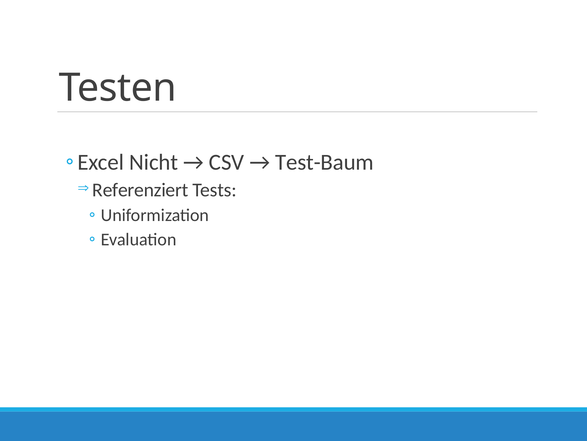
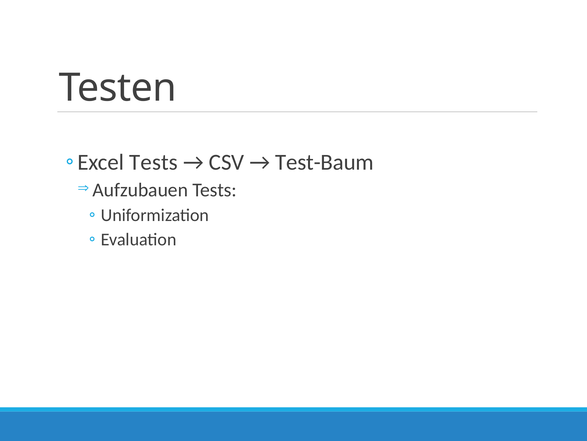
Nicht: Nicht -> Tests (154, 162)
Referenziert: Referenziert -> Aufzubauen (140, 190)
